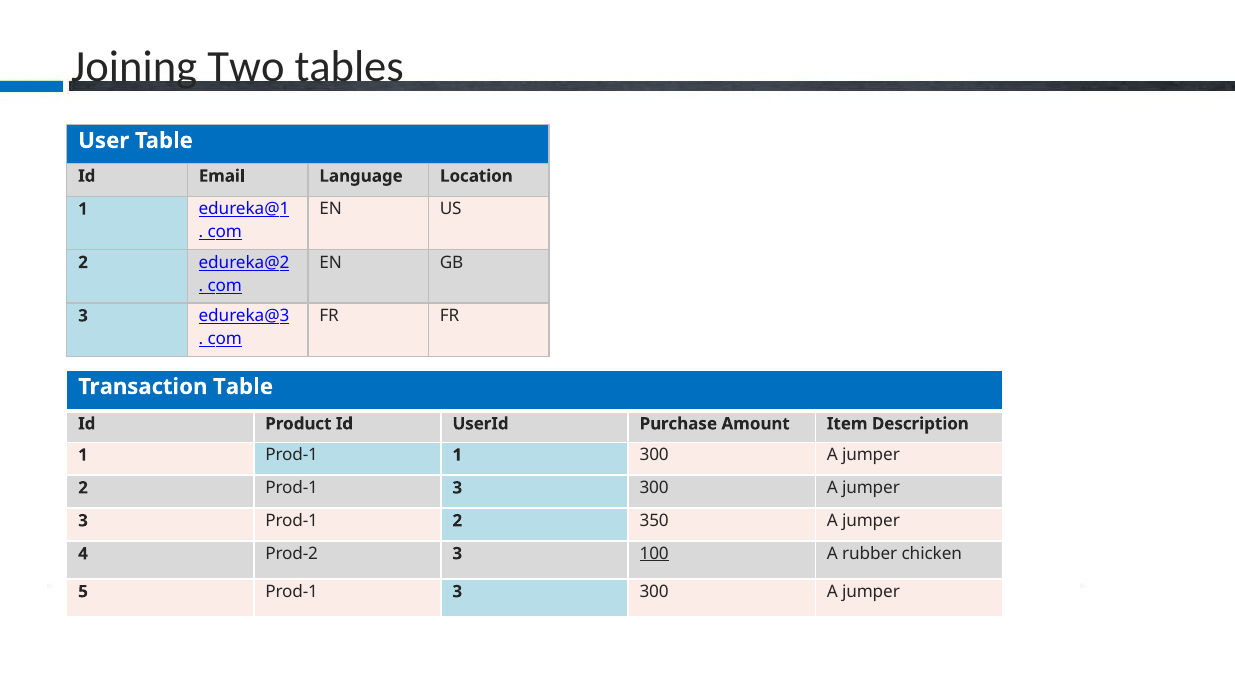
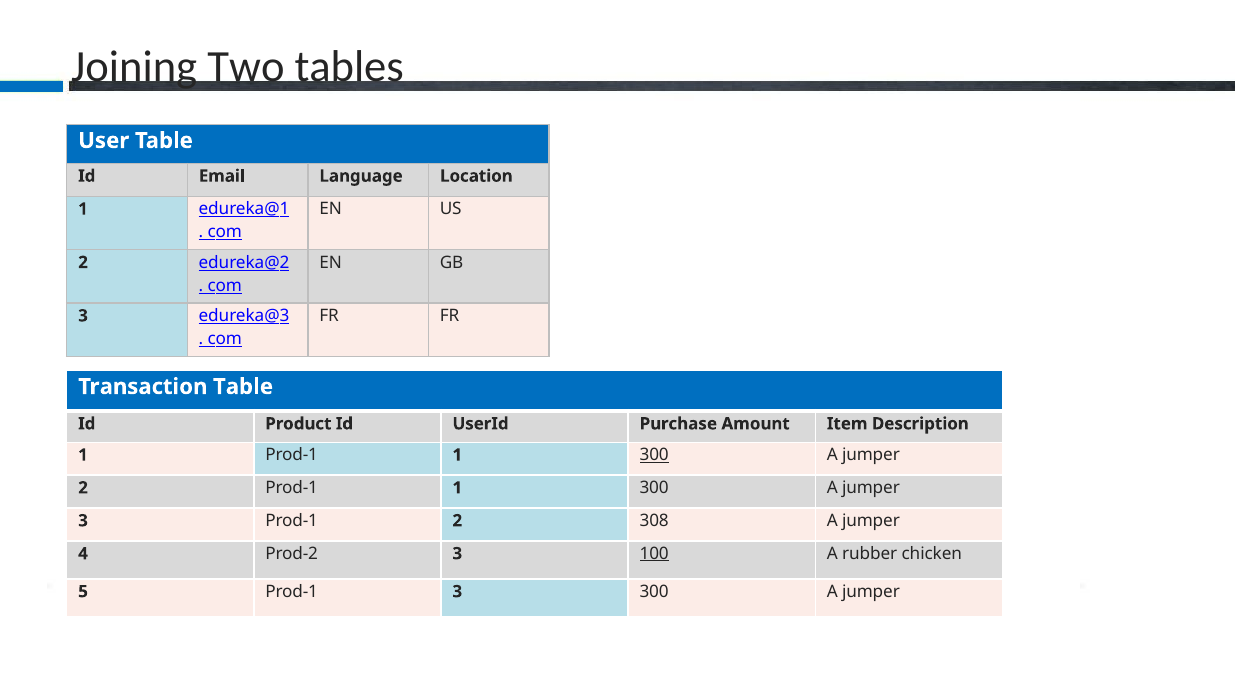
300 underline: none -> present (654, 455)
2 Prod-1 3: 3 -> 1 (457, 488)
350: 350 -> 308 (654, 521)
